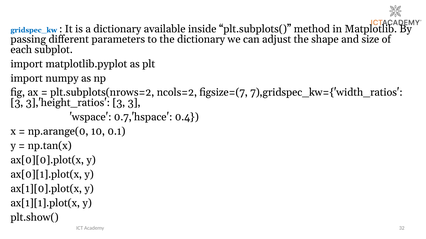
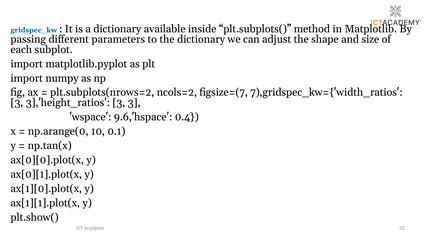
0.7,'hspace: 0.7,'hspace -> 9.6,'hspace (143, 117)
